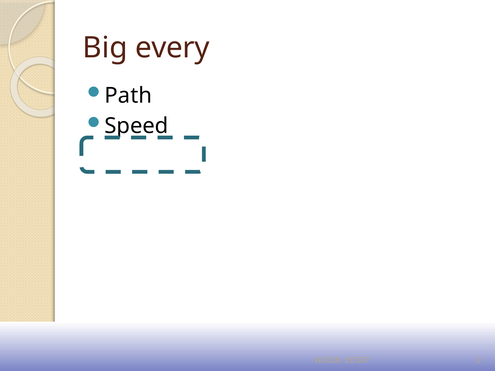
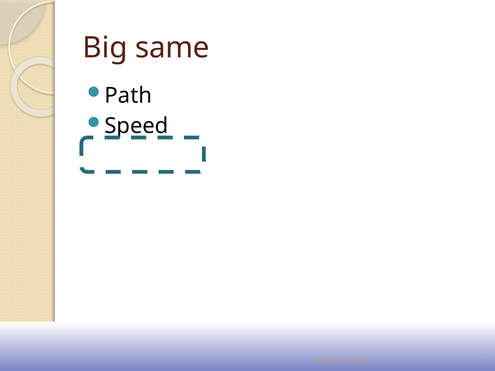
every: every -> same (172, 48)
